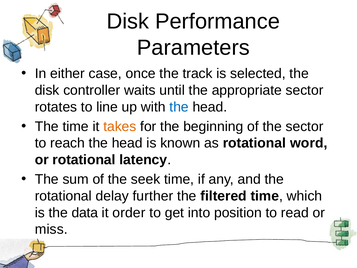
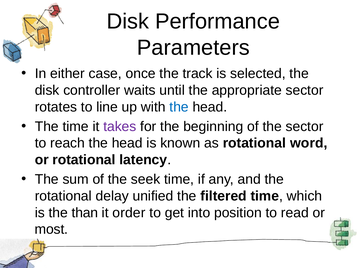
takes colour: orange -> purple (120, 126)
further: further -> unified (153, 196)
data: data -> than (85, 212)
miss: miss -> most (51, 229)
